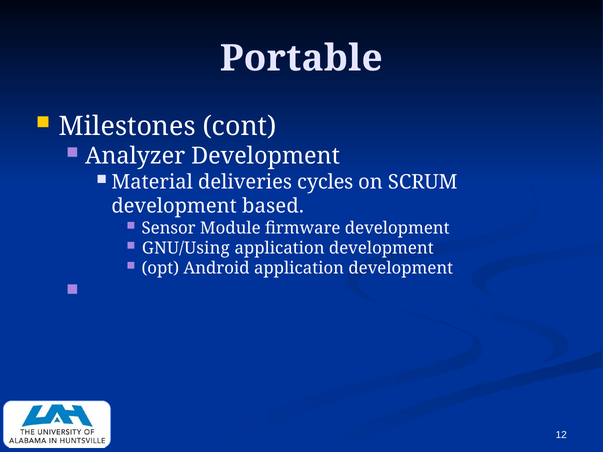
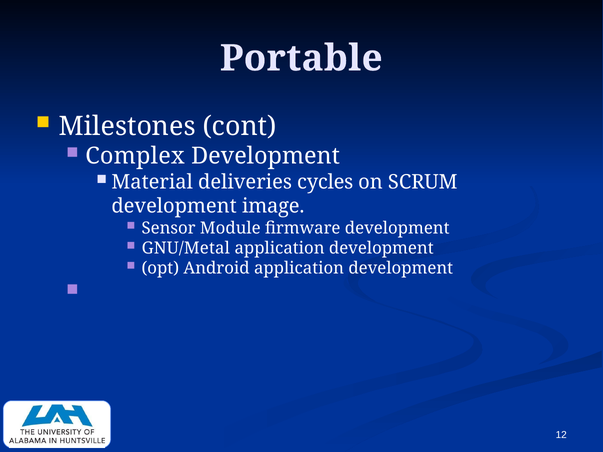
Analyzer: Analyzer -> Complex (135, 156)
based: based -> image (273, 206)
GNU/Using: GNU/Using -> GNU/Metal (186, 248)
